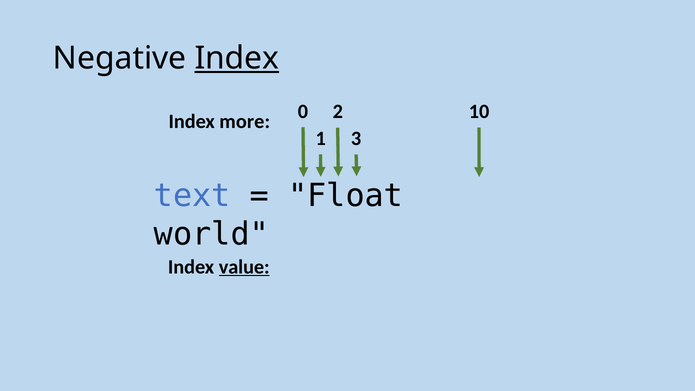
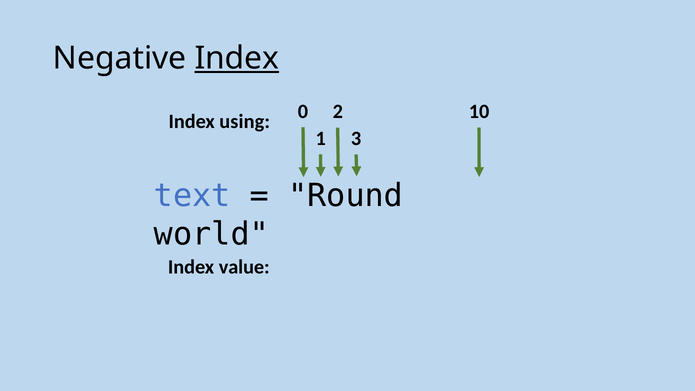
more: more -> using (245, 122)
Float: Float -> Round (346, 196)
value underline: present -> none (244, 267)
